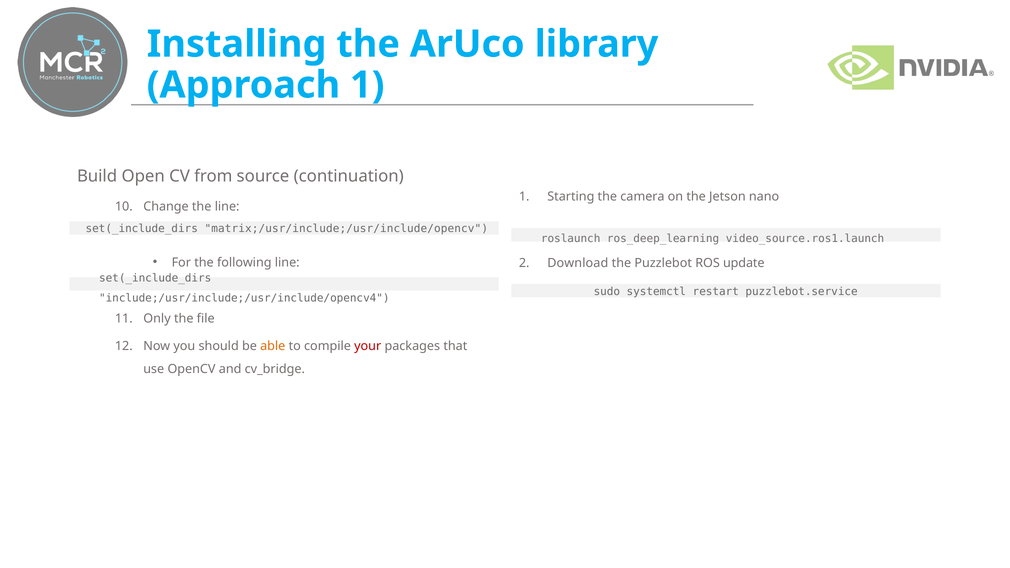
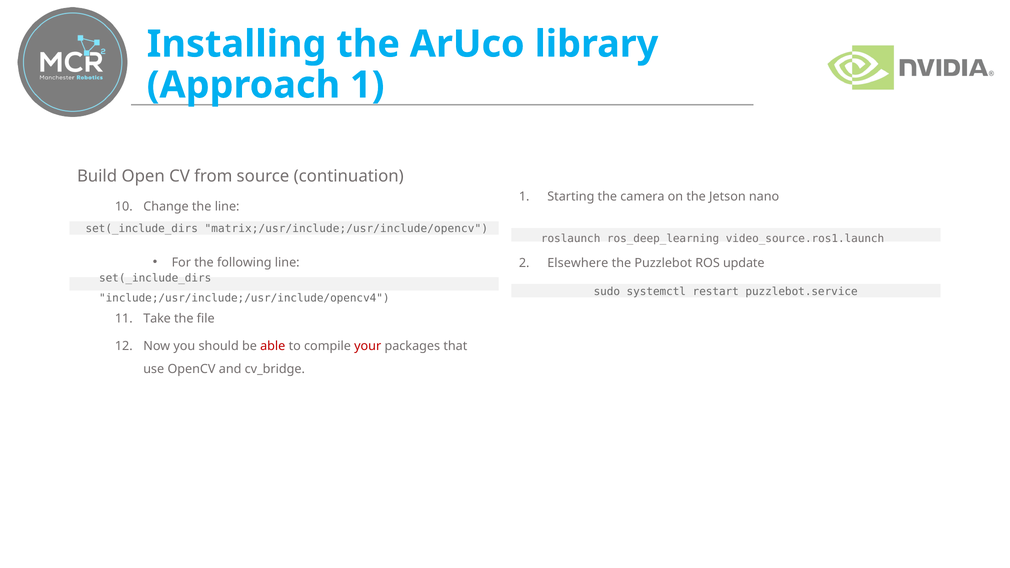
Download: Download -> Elsewhere (578, 263)
Only: Only -> Take (157, 318)
able colour: orange -> red (273, 346)
